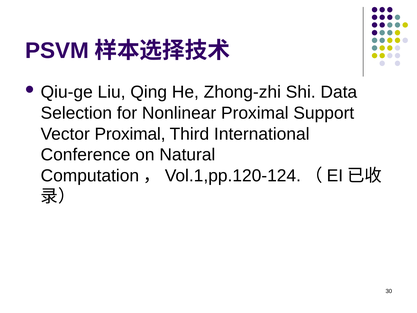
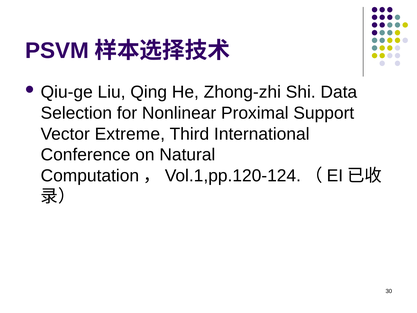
Vector Proximal: Proximal -> Extreme (130, 134)
